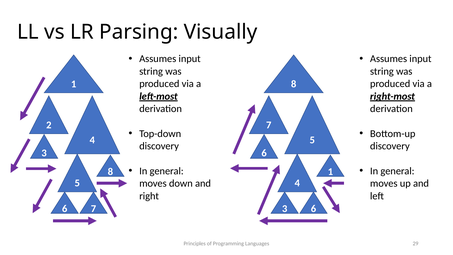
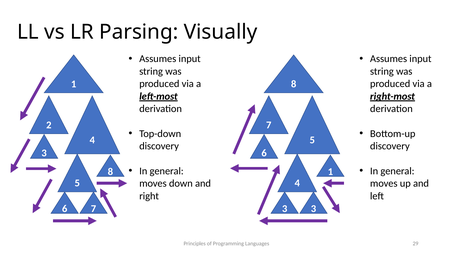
3 6: 6 -> 3 (313, 209)
